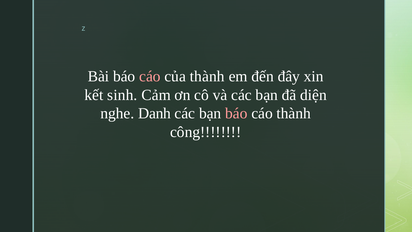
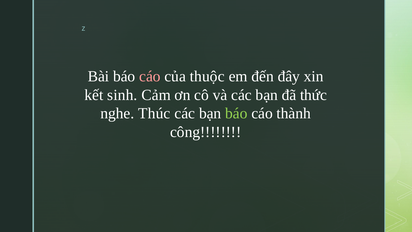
của thành: thành -> thuộc (207, 76)
diện: diện -> thức (314, 95)
Danh: Danh -> Thúc (154, 113)
báo colour: pink -> light green (236, 113)
